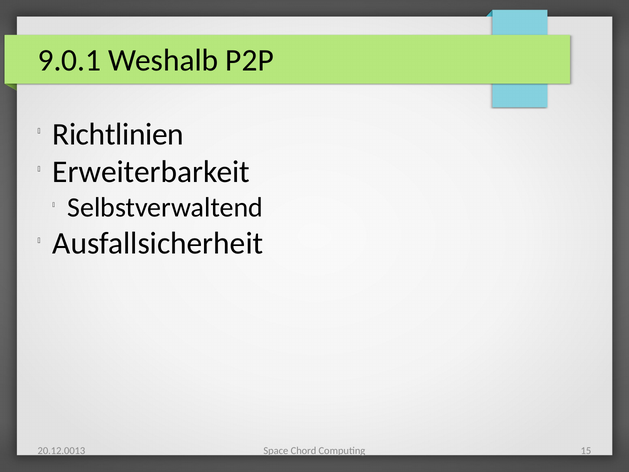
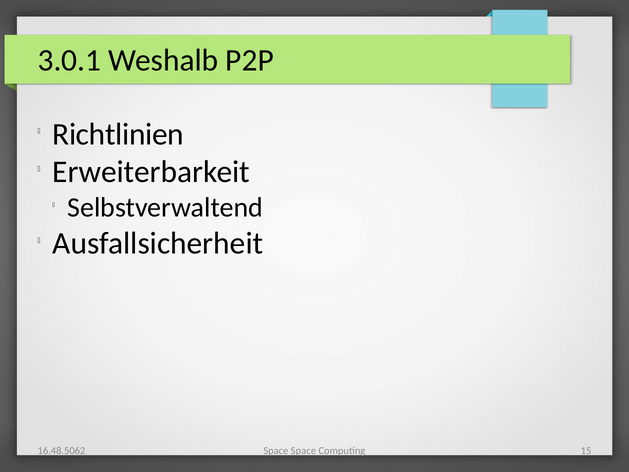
9.0.1: 9.0.1 -> 3.0.1 (69, 60)
20.12.0013: 20.12.0013 -> 16.48.5062 (61, 451)
Space Chord: Chord -> Space (303, 451)
